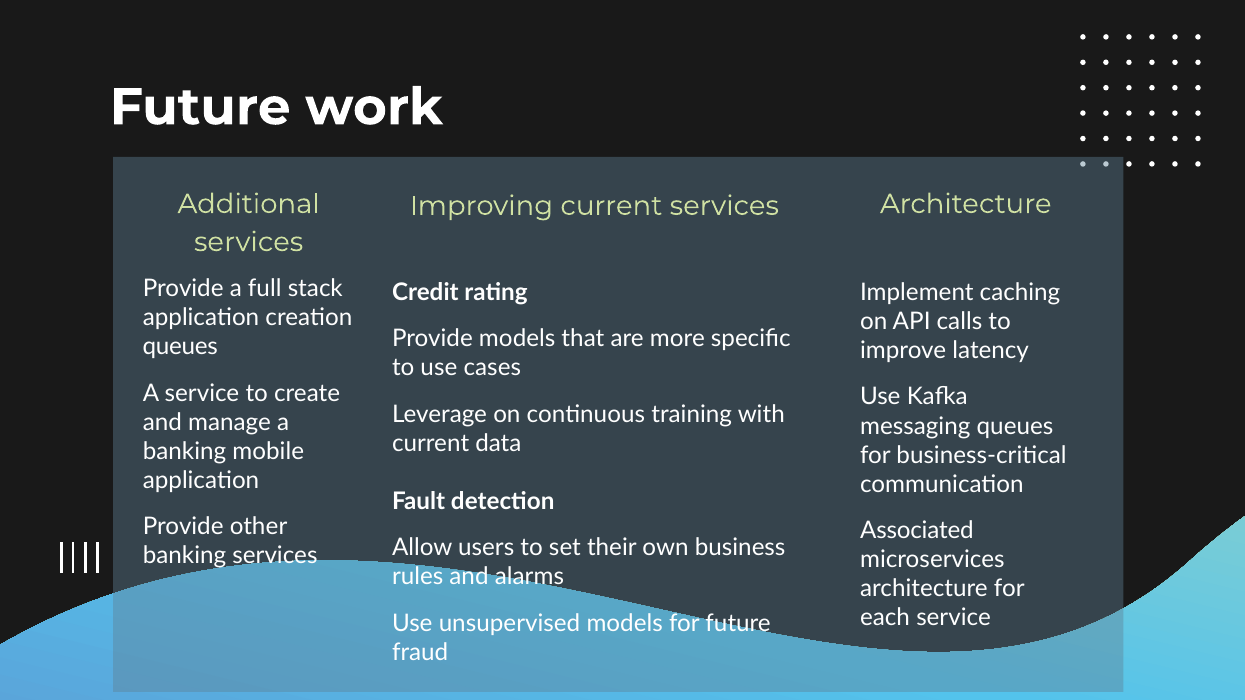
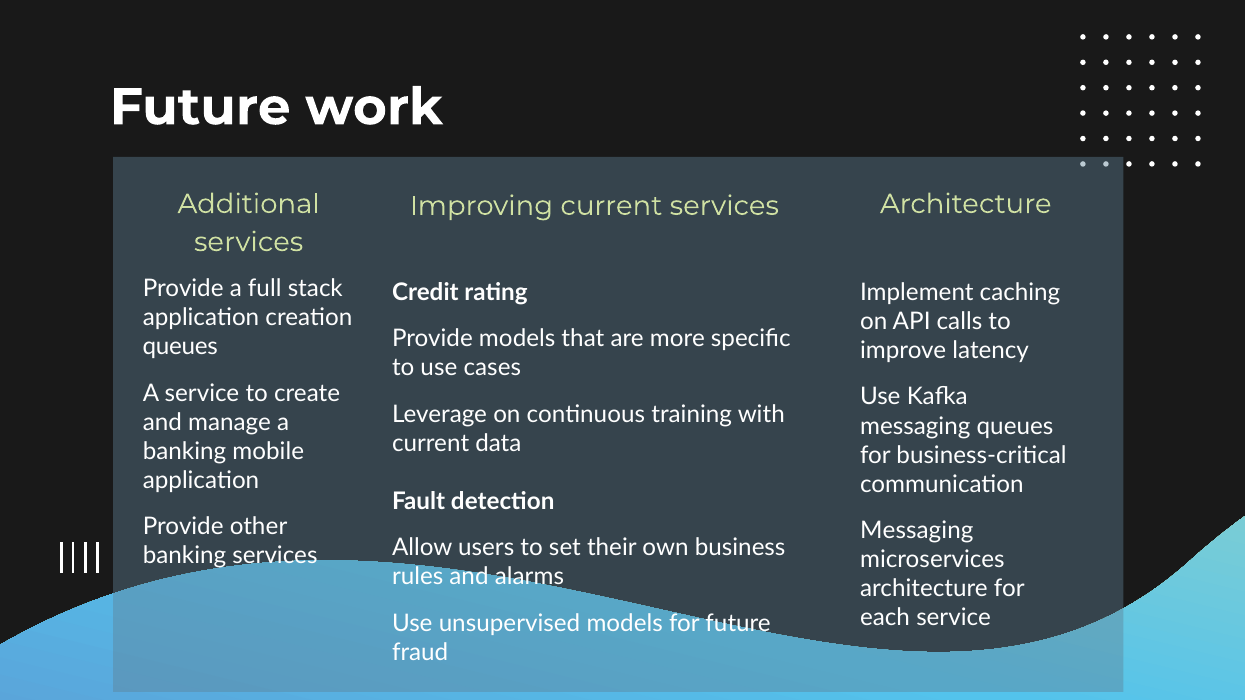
Associated: Associated -> Messaging (917, 531)
